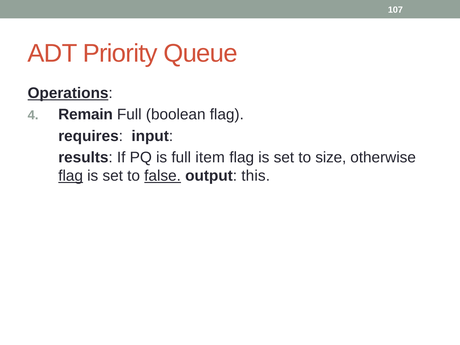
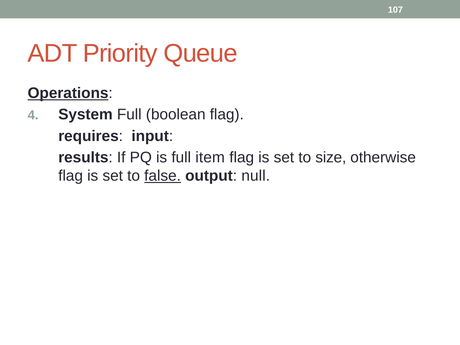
Remain: Remain -> System (85, 115)
flag underline: present -> none (71, 176)
this: this -> null (256, 176)
